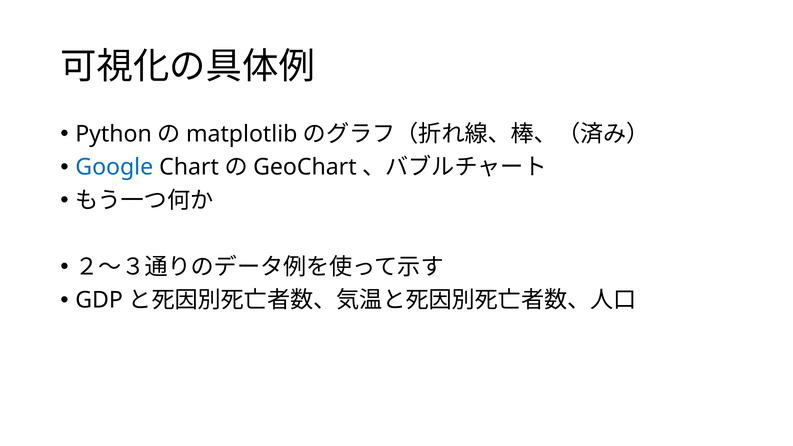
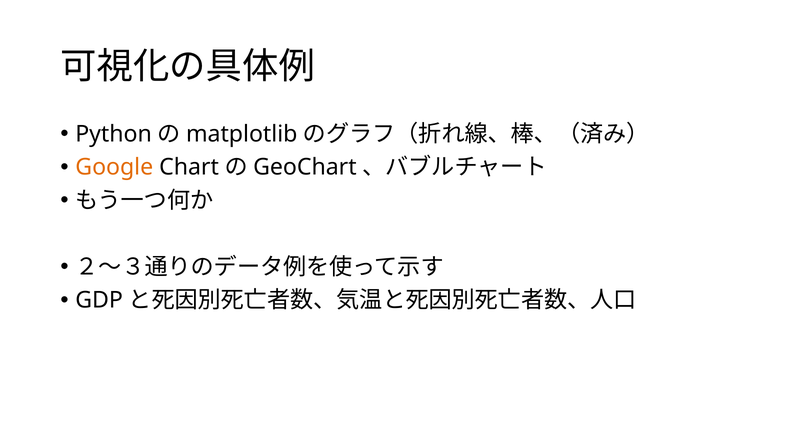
Google colour: blue -> orange (114, 167)
